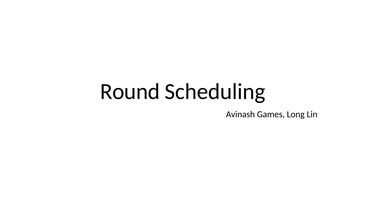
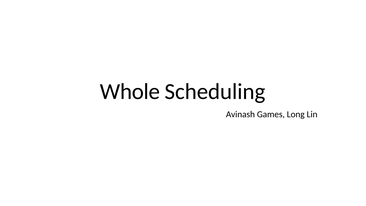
Round: Round -> Whole (130, 91)
